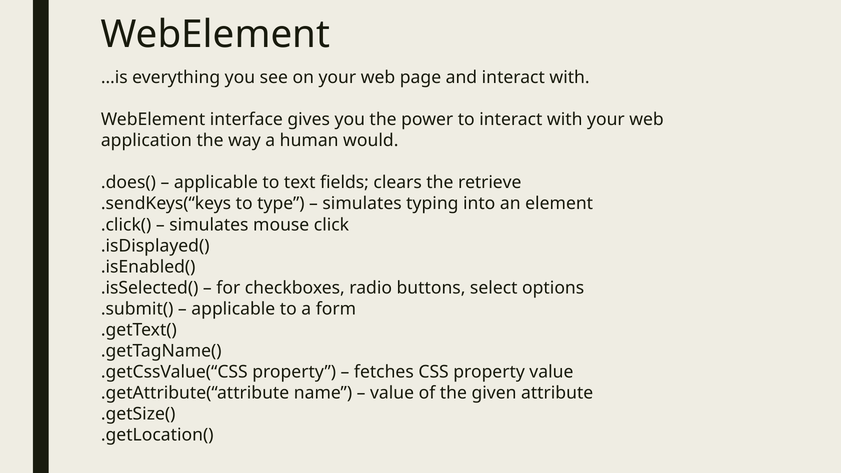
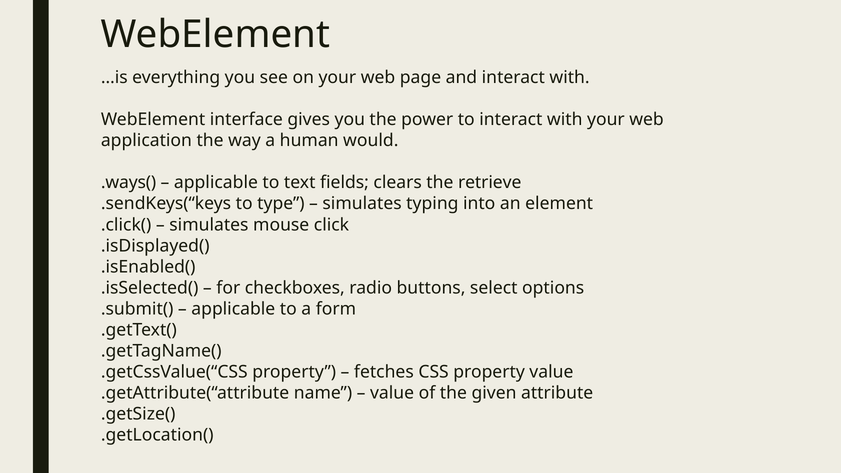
.does(: .does( -> .ways( (129, 183)
